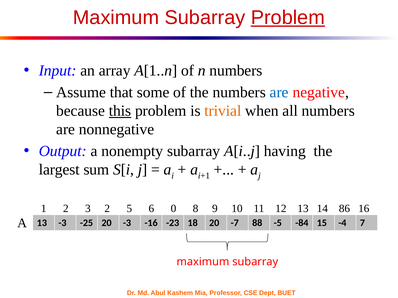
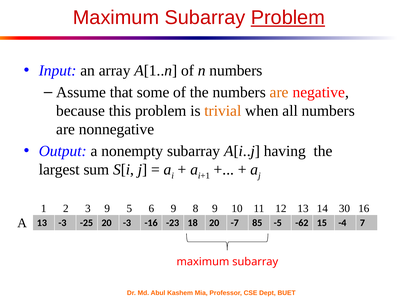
are colour: blue -> orange (279, 92)
this underline: present -> none (120, 111)
3 2: 2 -> 9 (107, 209)
6 0: 0 -> 9 (173, 209)
86: 86 -> 30 (344, 209)
88: 88 -> 85 (257, 223)
-84: -84 -> -62 (302, 223)
